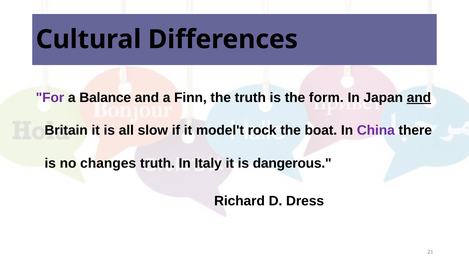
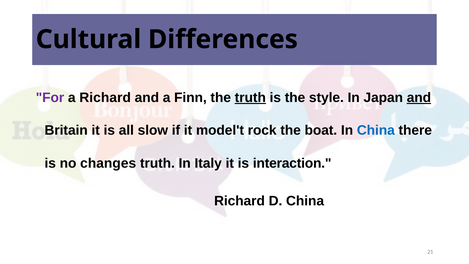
a Balance: Balance -> Richard (105, 98)
truth underline: none -> present (250, 98)
form: form -> style (326, 98)
China colour: purple -> blue (376, 130)
dangerous: dangerous -> interaction (292, 163)
D Dress: Dress -> China (305, 201)
